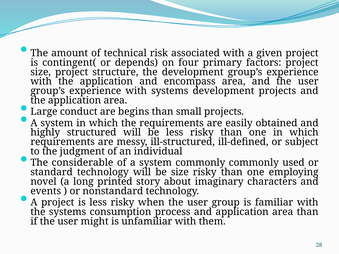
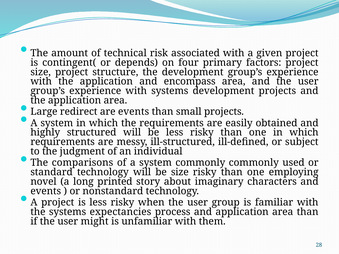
conduct: conduct -> redirect (79, 112)
are begins: begins -> events (134, 112)
considerable: considerable -> comparisons (82, 163)
consumption: consumption -> expectancies (120, 212)
